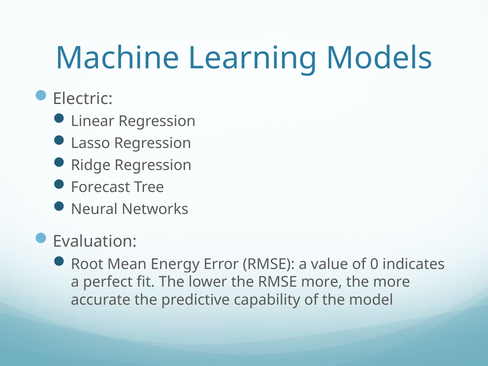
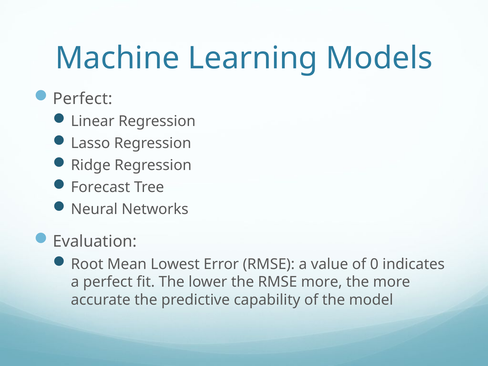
Electric: Electric -> Perfect (83, 99)
Energy: Energy -> Lowest (175, 264)
